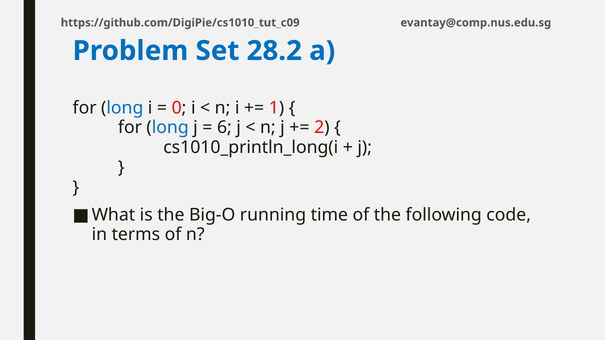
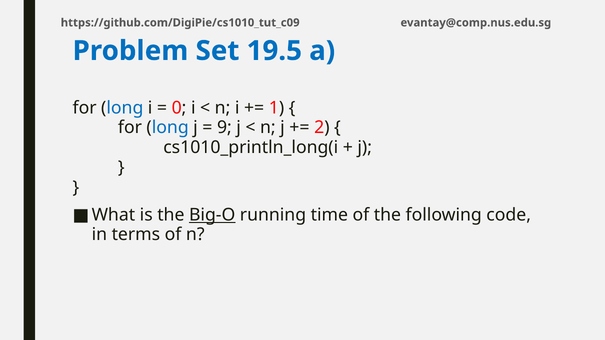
28.2: 28.2 -> 19.5 (274, 51)
6: 6 -> 9 (224, 128)
Big-O underline: none -> present (212, 215)
